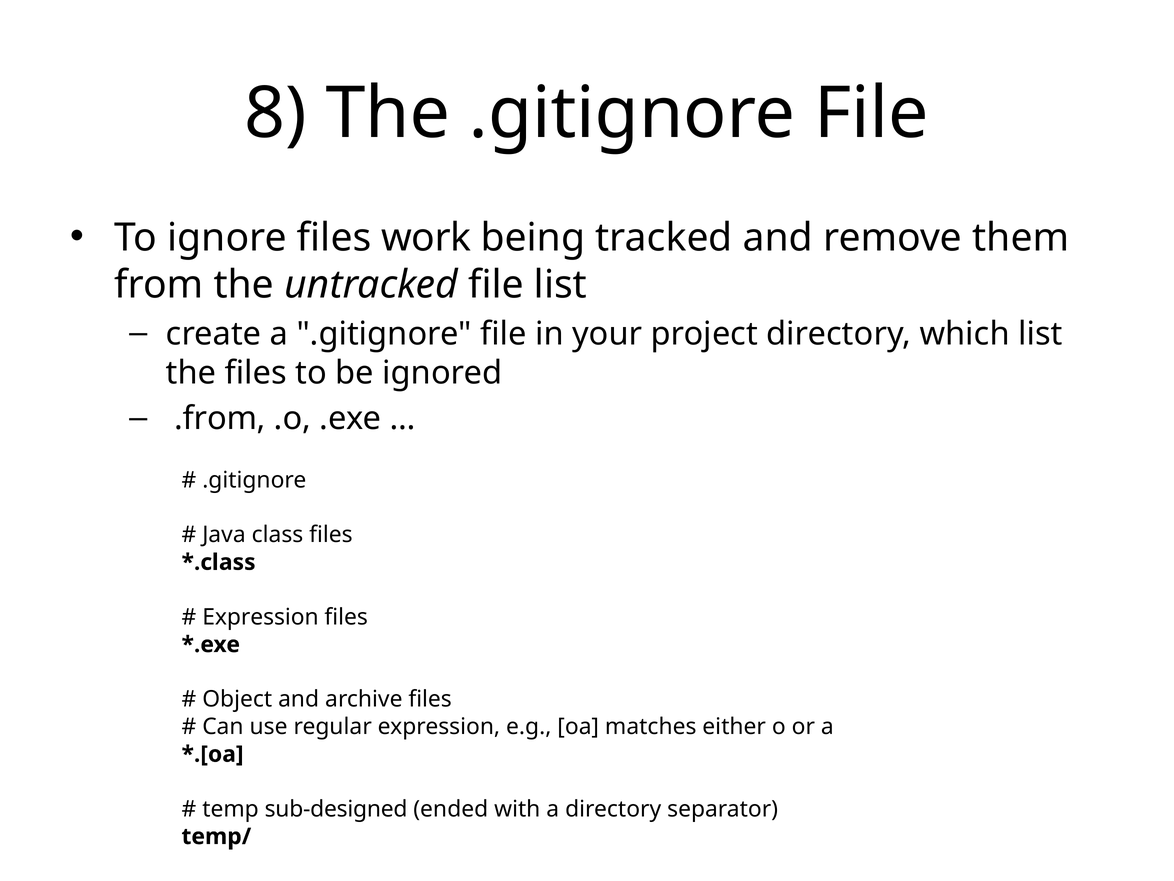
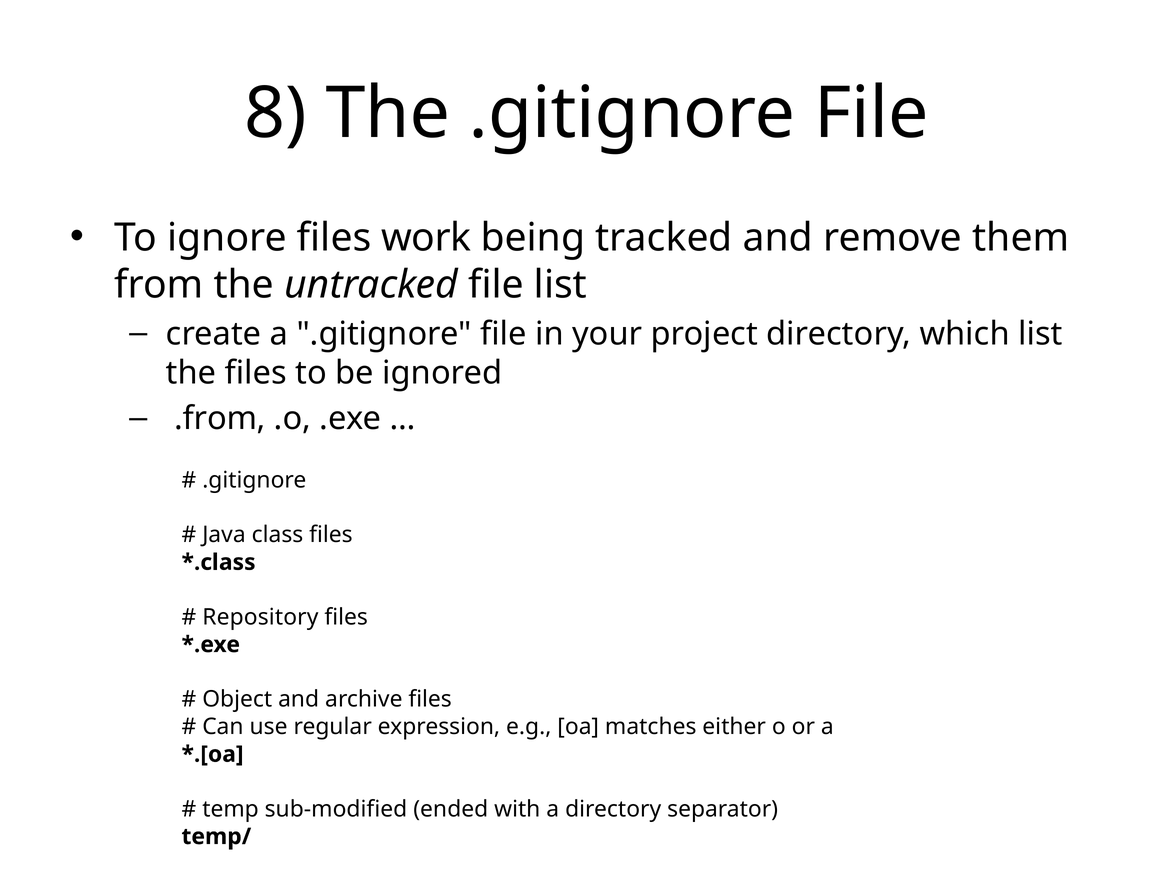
Expression: Expression -> Repository (260, 617)
sub-designed: sub-designed -> sub-modified (336, 809)
